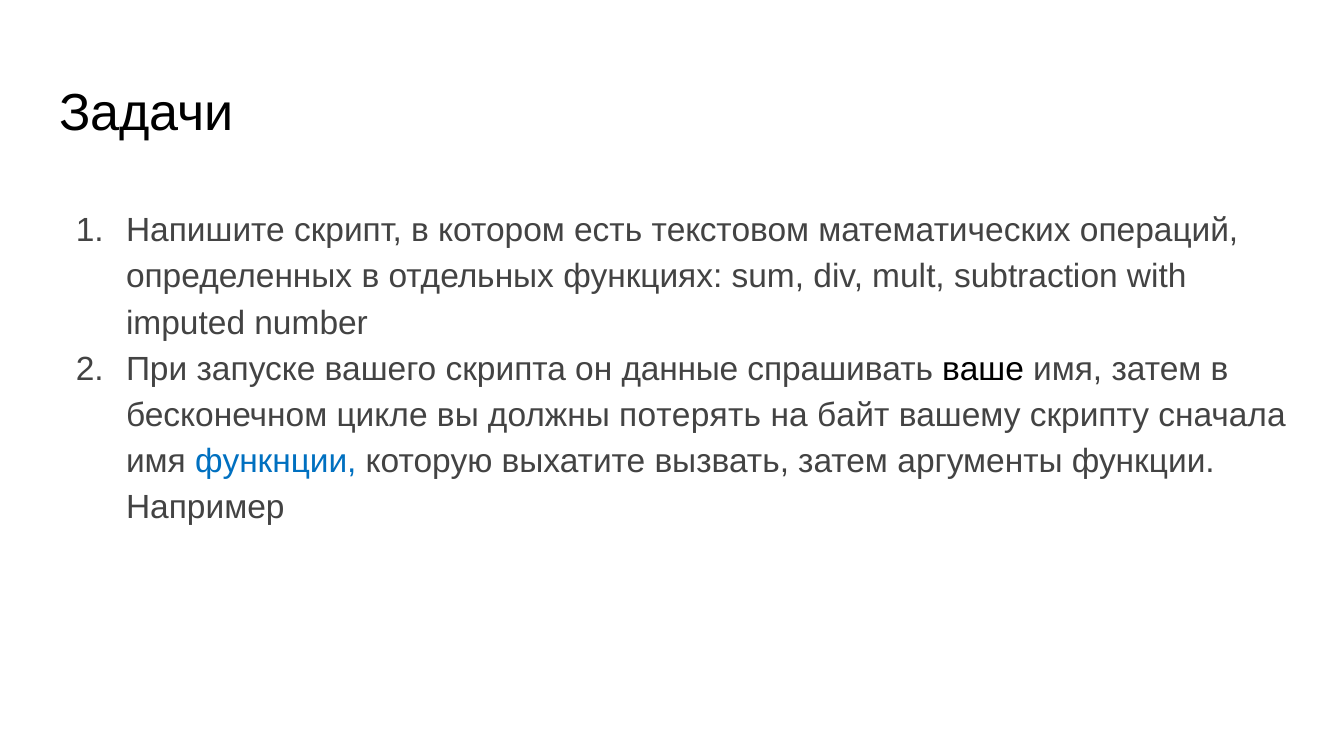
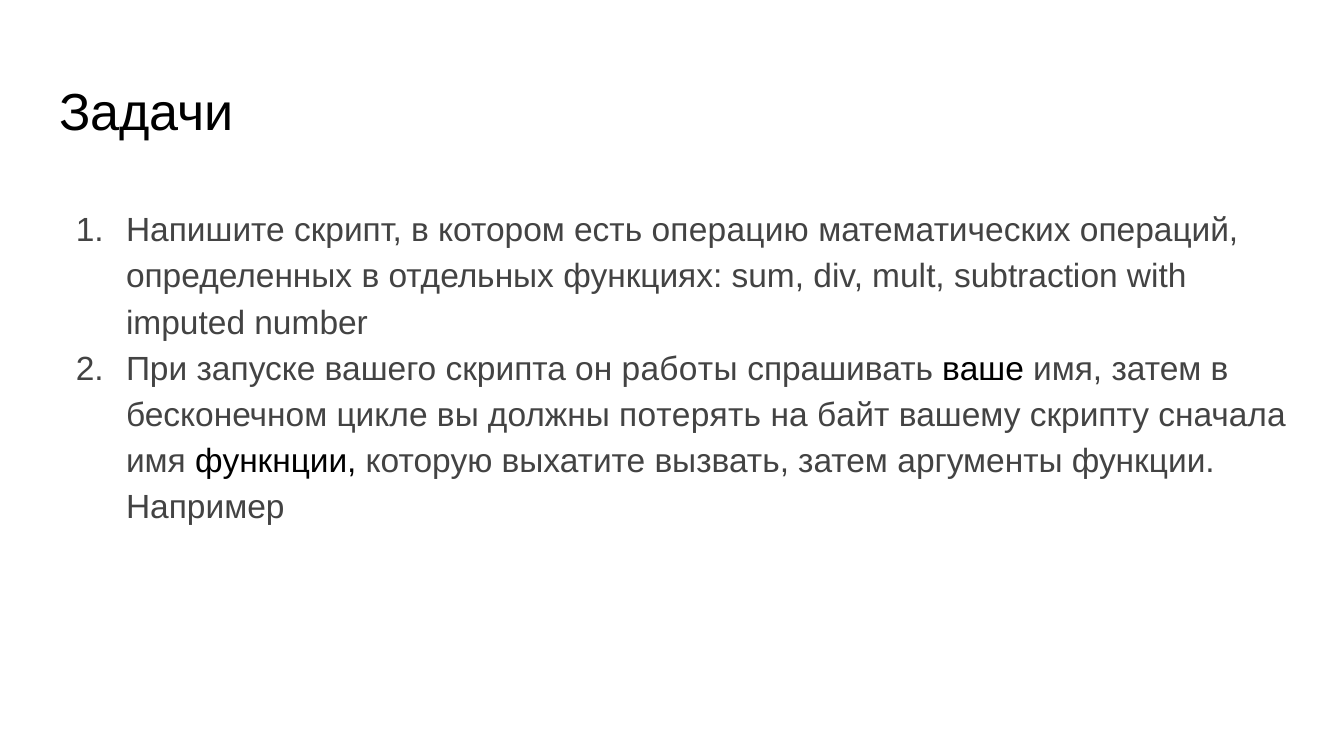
текстовом: текстовом -> операцию (730, 230)
данные: данные -> работы (680, 369)
функнции colour: blue -> black (276, 462)
